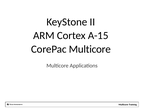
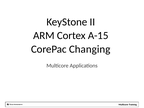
CorePac Multicore: Multicore -> Changing (90, 49)
